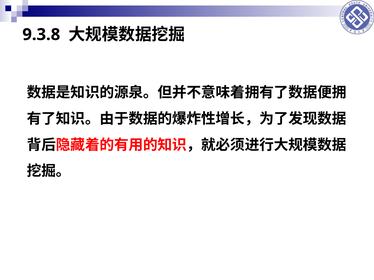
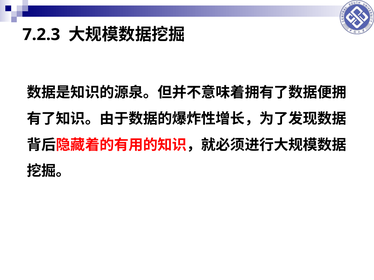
9.3.8: 9.3.8 -> 7.2.3 (41, 35)
